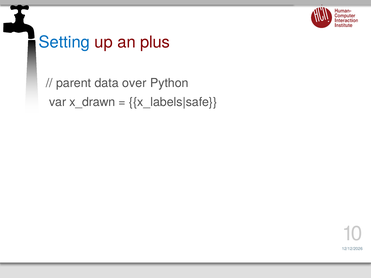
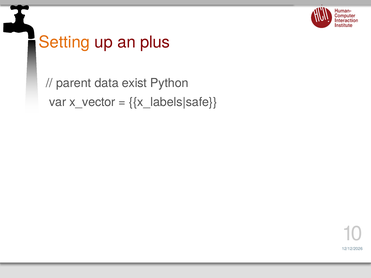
Setting colour: blue -> orange (64, 42)
over: over -> exist (134, 83)
x_drawn: x_drawn -> x_vector (92, 102)
